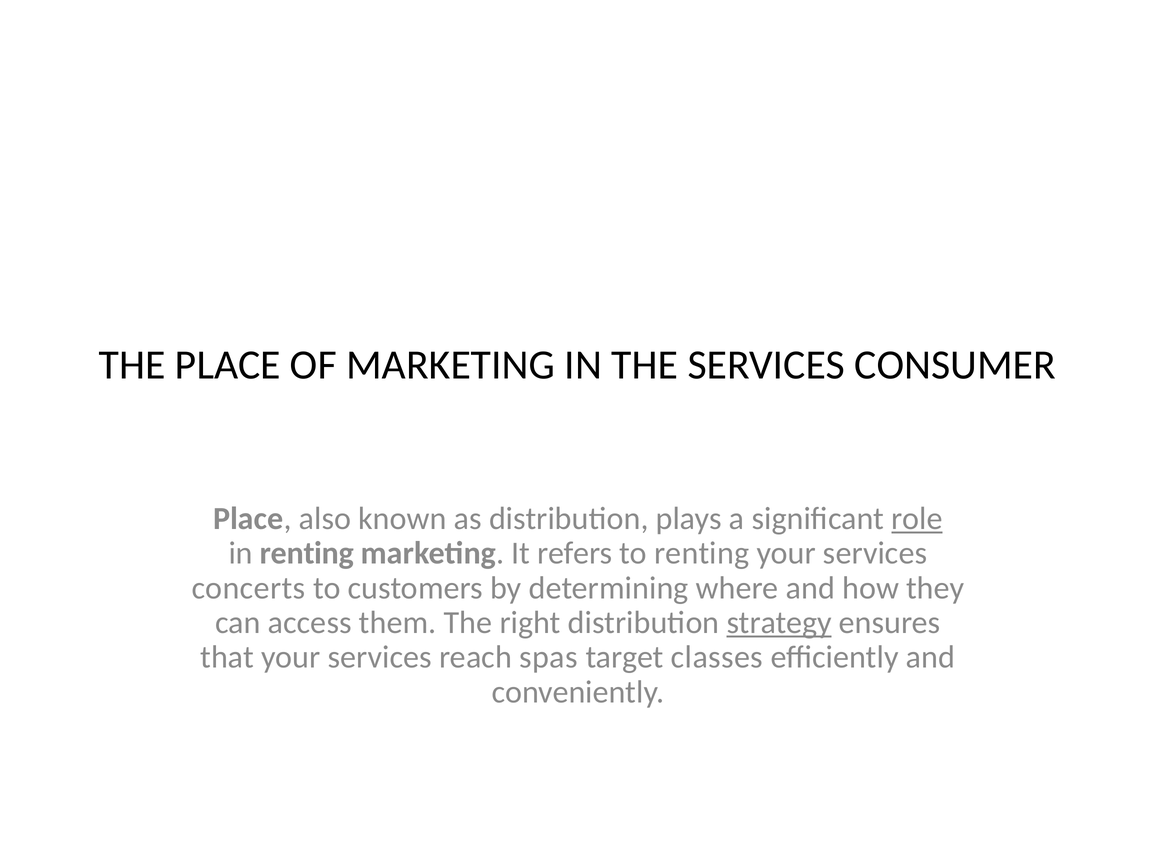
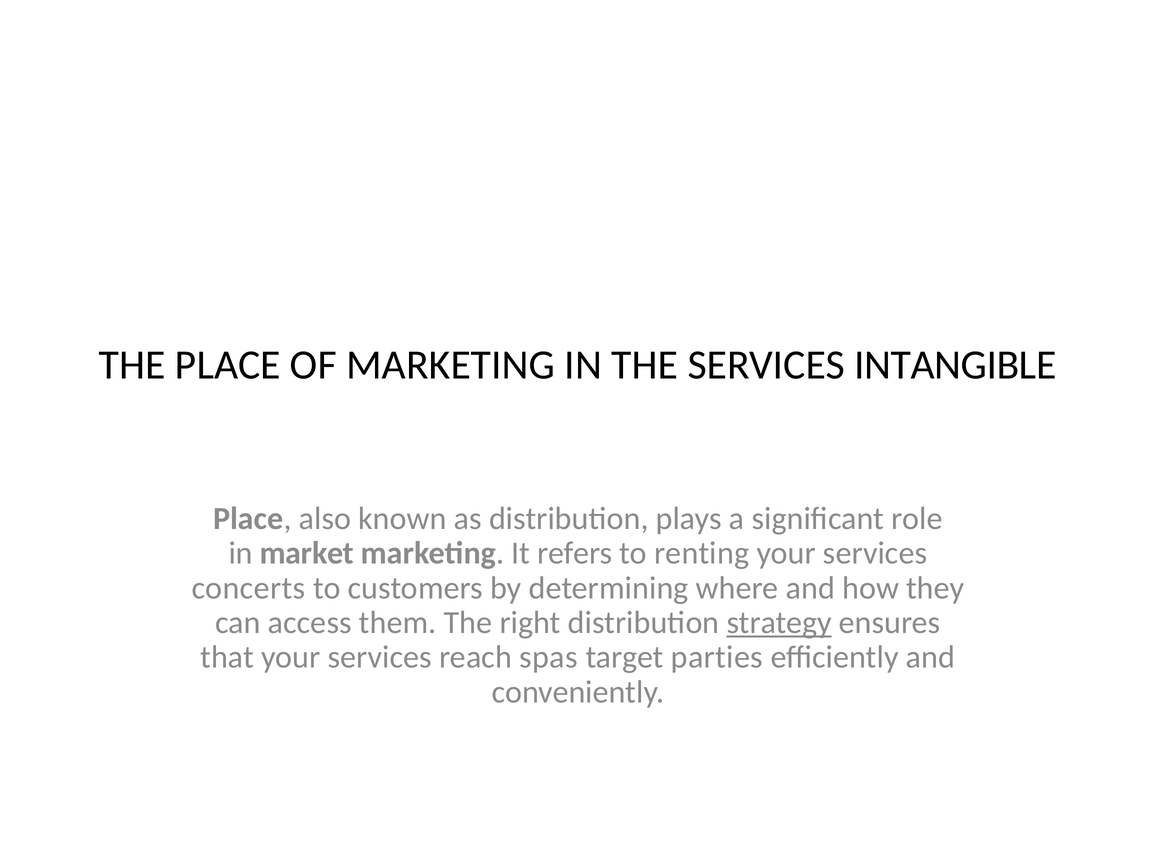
CONSUMER: CONSUMER -> INTANGIBLE (955, 365)
role underline: present -> none (917, 519)
in renting: renting -> market (307, 553)
classes: classes -> parties (717, 657)
